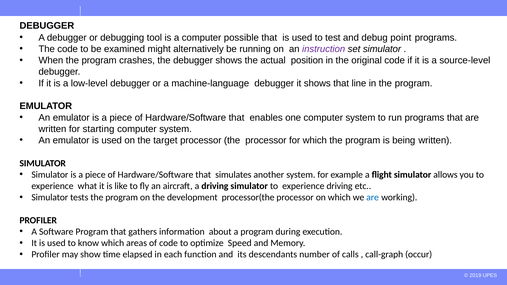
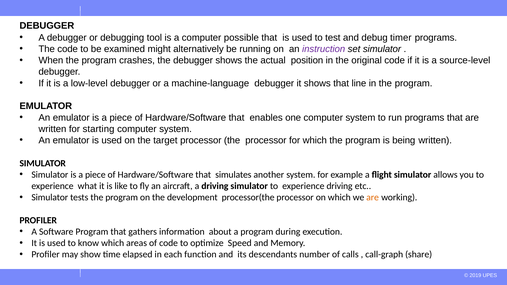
point: point -> timer (401, 38)
are colour: blue -> orange (373, 198)
occur: occur -> share (419, 255)
